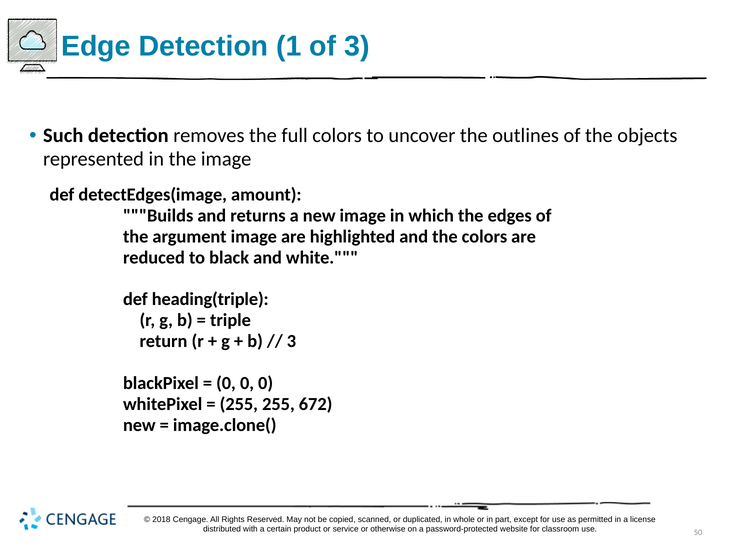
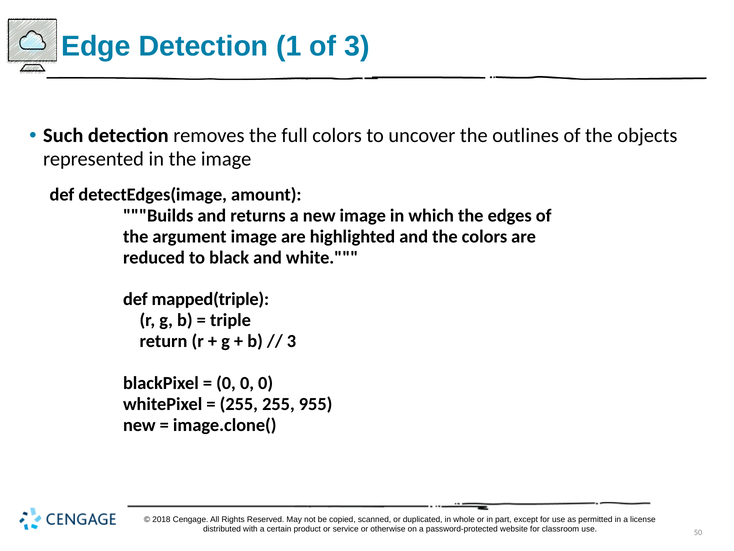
heading(triple: heading(triple -> mapped(triple (210, 299)
672: 672 -> 955 (316, 404)
